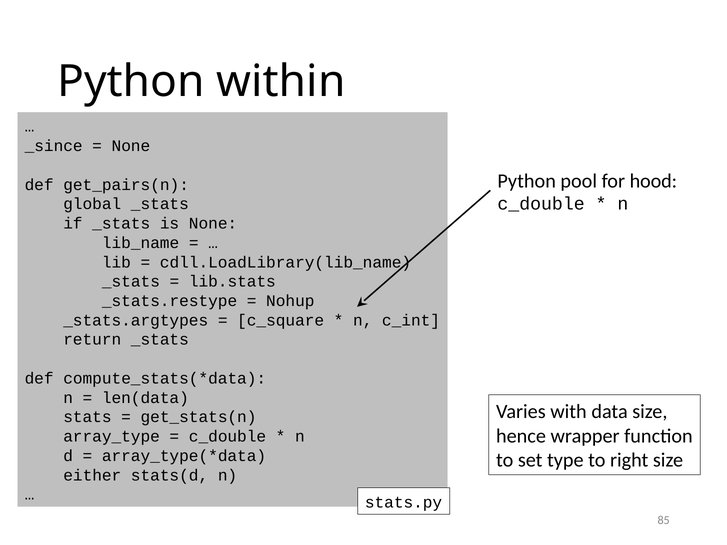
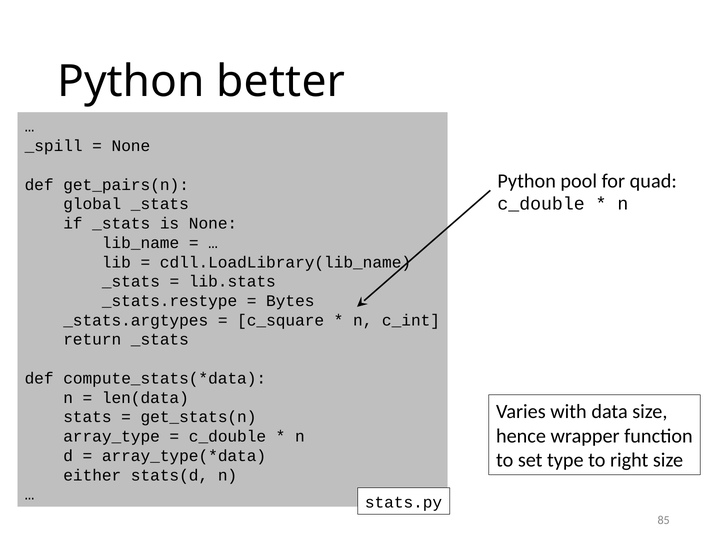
within: within -> better (281, 81)
_since: _since -> _spill (54, 146)
hood: hood -> quad (653, 181)
Nohup: Nohup -> Bytes (290, 301)
